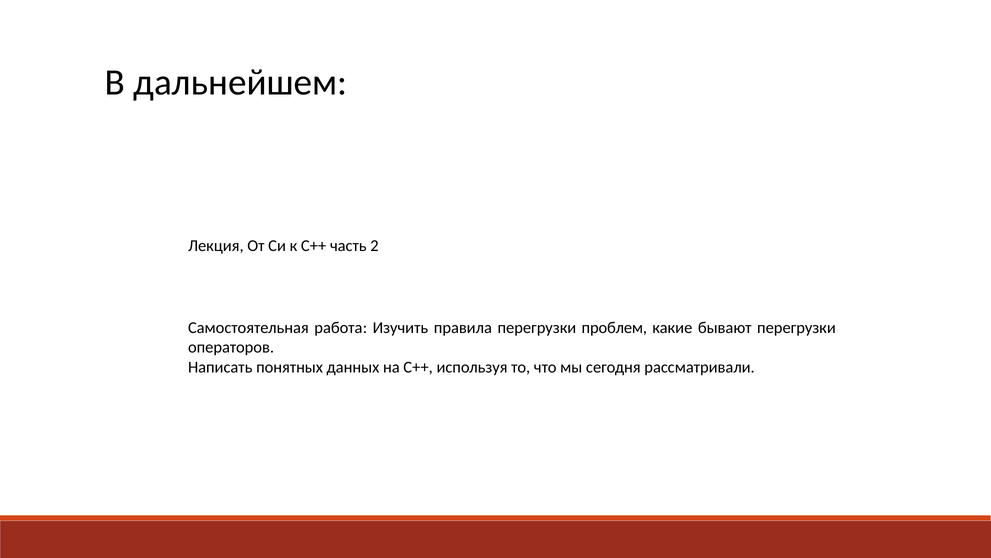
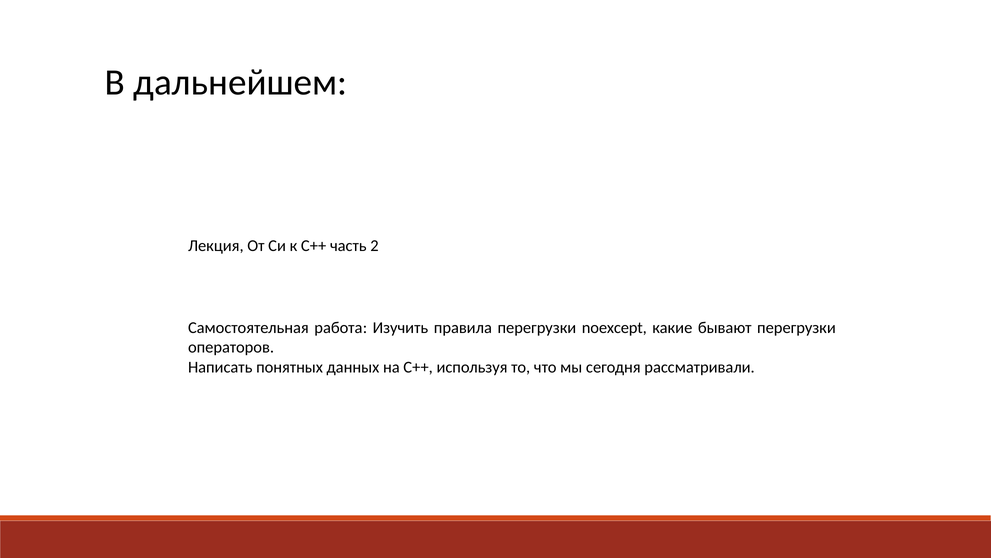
проблем: проблем -> noexcept (614, 327)
